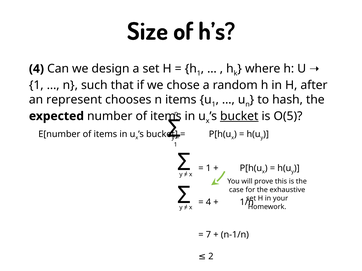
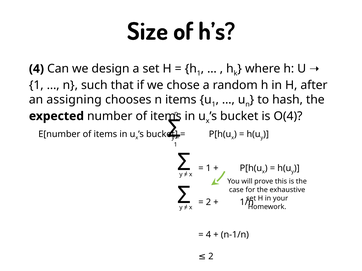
represent: represent -> assigning (74, 100)
bucket underline: present -> none (239, 116)
O(5: O(5 -> O(4 (288, 116)
4: 4 -> 2 (208, 203)
7: 7 -> 4 (208, 235)
